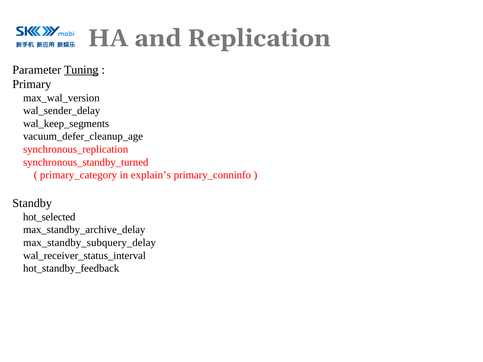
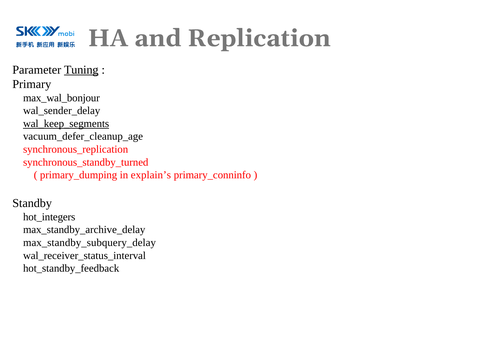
max_wal_version: max_wal_version -> max_wal_bonjour (61, 98)
wal_keep_segments underline: none -> present (66, 124)
primary_category: primary_category -> primary_dumping (79, 175)
hot_selected: hot_selected -> hot_integers (49, 217)
